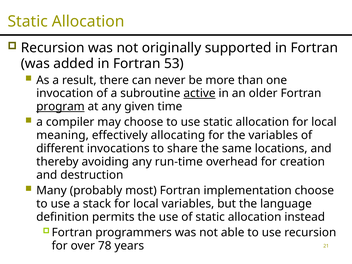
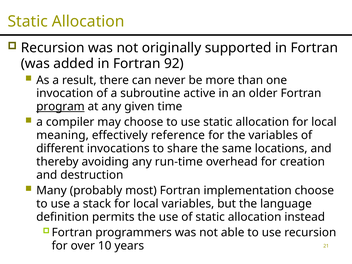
53: 53 -> 92 (174, 64)
active underline: present -> none (199, 93)
allocating: allocating -> reference (178, 135)
78: 78 -> 10 (105, 246)
